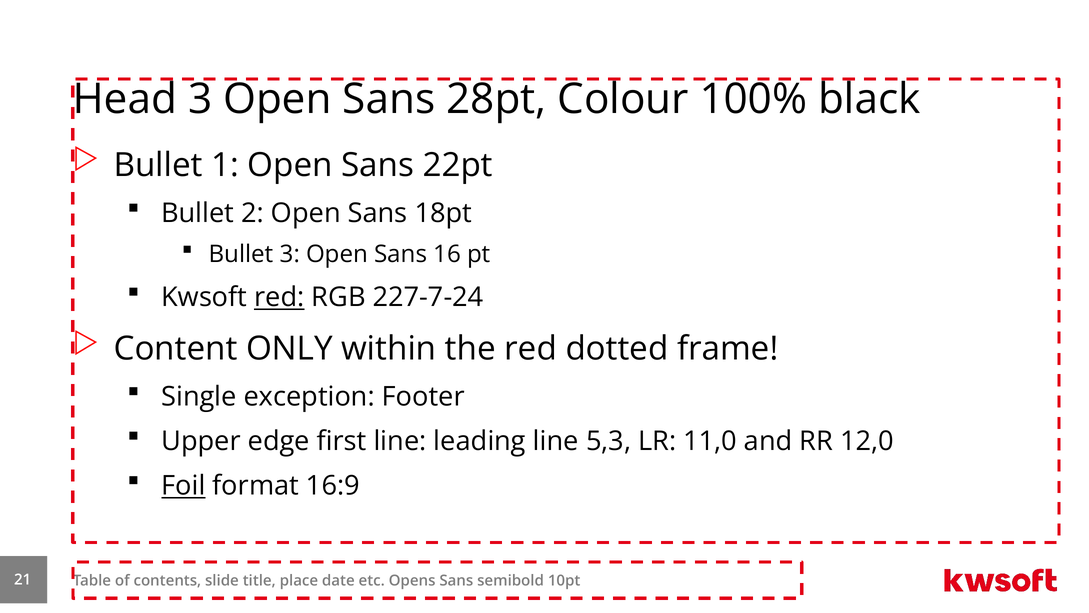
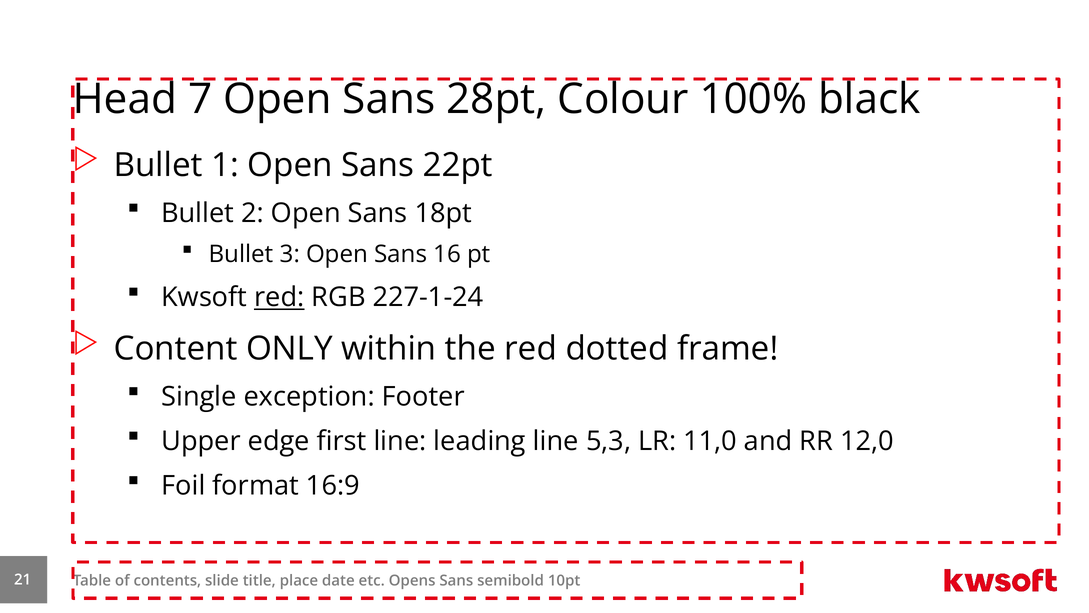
Head 3: 3 -> 7 (200, 99)
227-7-24: 227-7-24 -> 227-1-24 (428, 297)
Foil underline: present -> none (183, 486)
